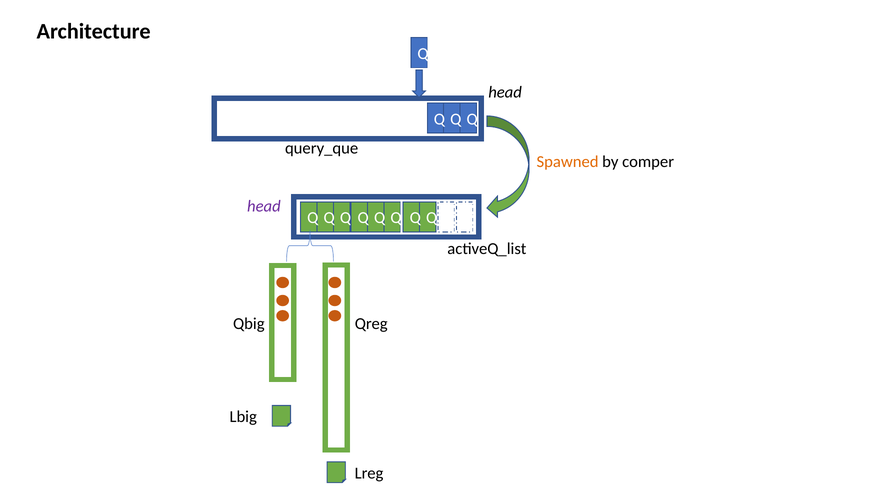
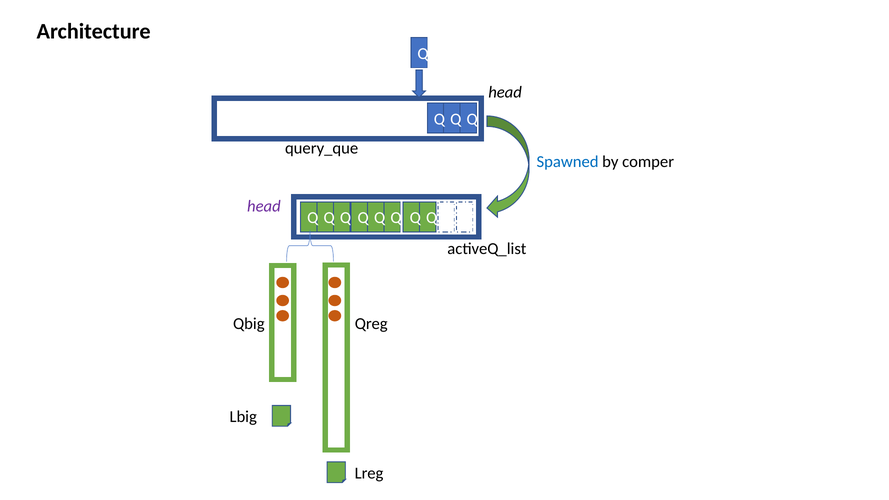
Spawned colour: orange -> blue (568, 162)
